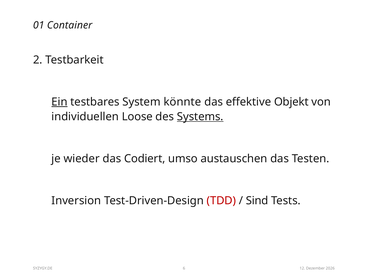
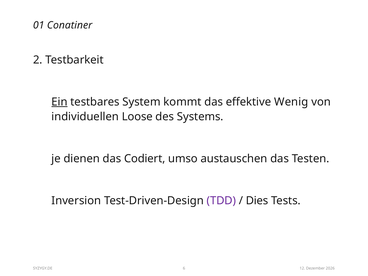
Container: Container -> Conatiner (70, 25)
könnte: könnte -> kommt (182, 102)
Objekt: Objekt -> Wenig (291, 102)
Systems underline: present -> none (200, 117)
wieder: wieder -> dienen (82, 159)
TDD colour: red -> purple (221, 201)
Sind: Sind -> Dies (257, 201)
